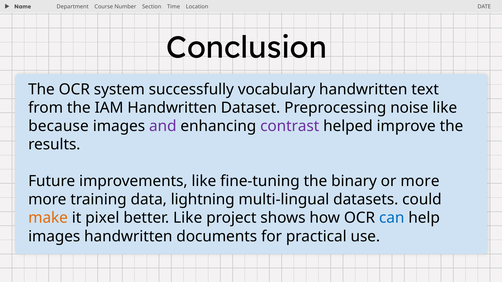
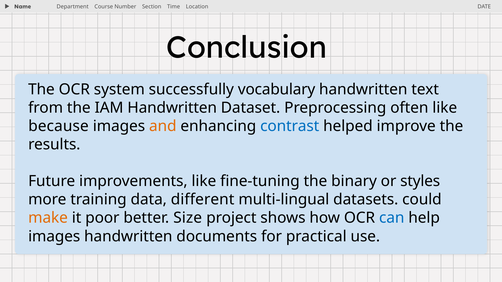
noise: noise -> often (409, 108)
and colour: purple -> orange (163, 126)
contrast colour: purple -> blue (290, 126)
or more: more -> styles (420, 181)
lightning: lightning -> different (203, 200)
pixel: pixel -> poor (102, 218)
better Like: Like -> Size (188, 218)
